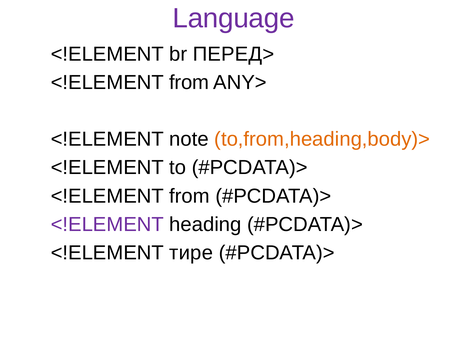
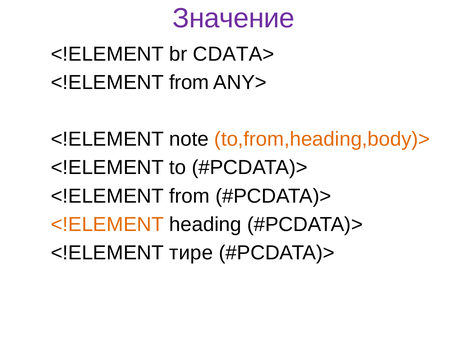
Language: Language -> Значение (234, 18)
ПЕРЕД>: ПЕРЕД> -> CDATA> (234, 54)
<!ELEMENT colour: purple -> orange (107, 224)
